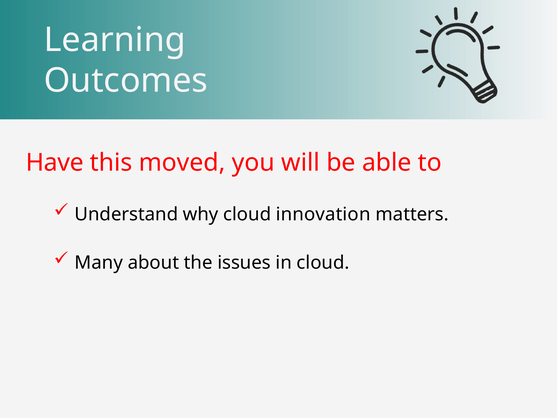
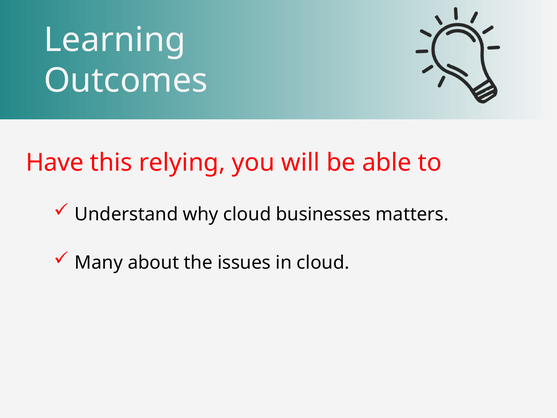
moved: moved -> relying (182, 163)
innovation: innovation -> businesses (323, 214)
